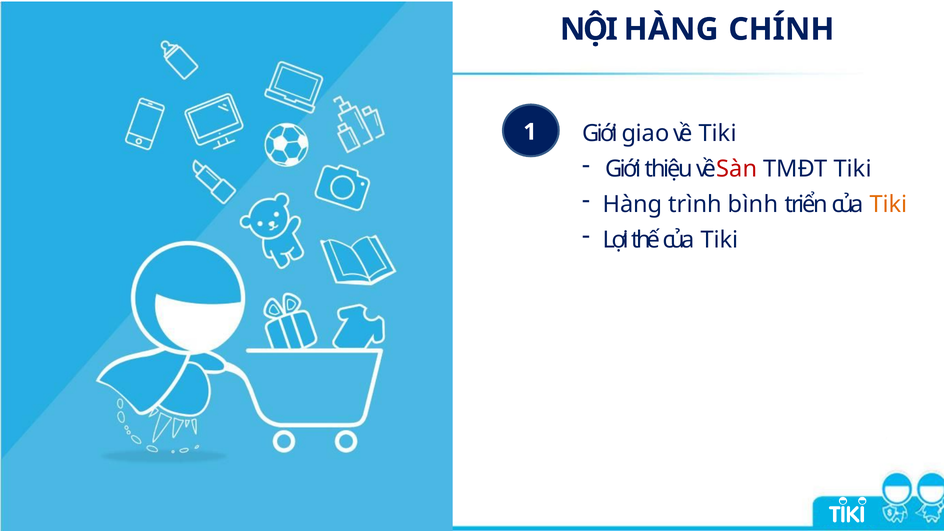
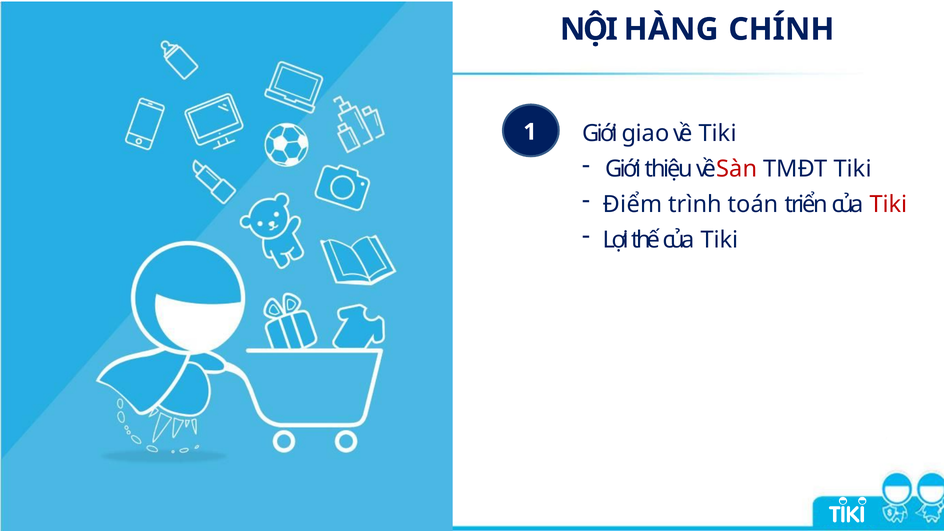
Hàng: Hàng -> Điểm (632, 204)
bình: bình -> toán (753, 204)
Tiki colour: orange -> red (889, 204)
